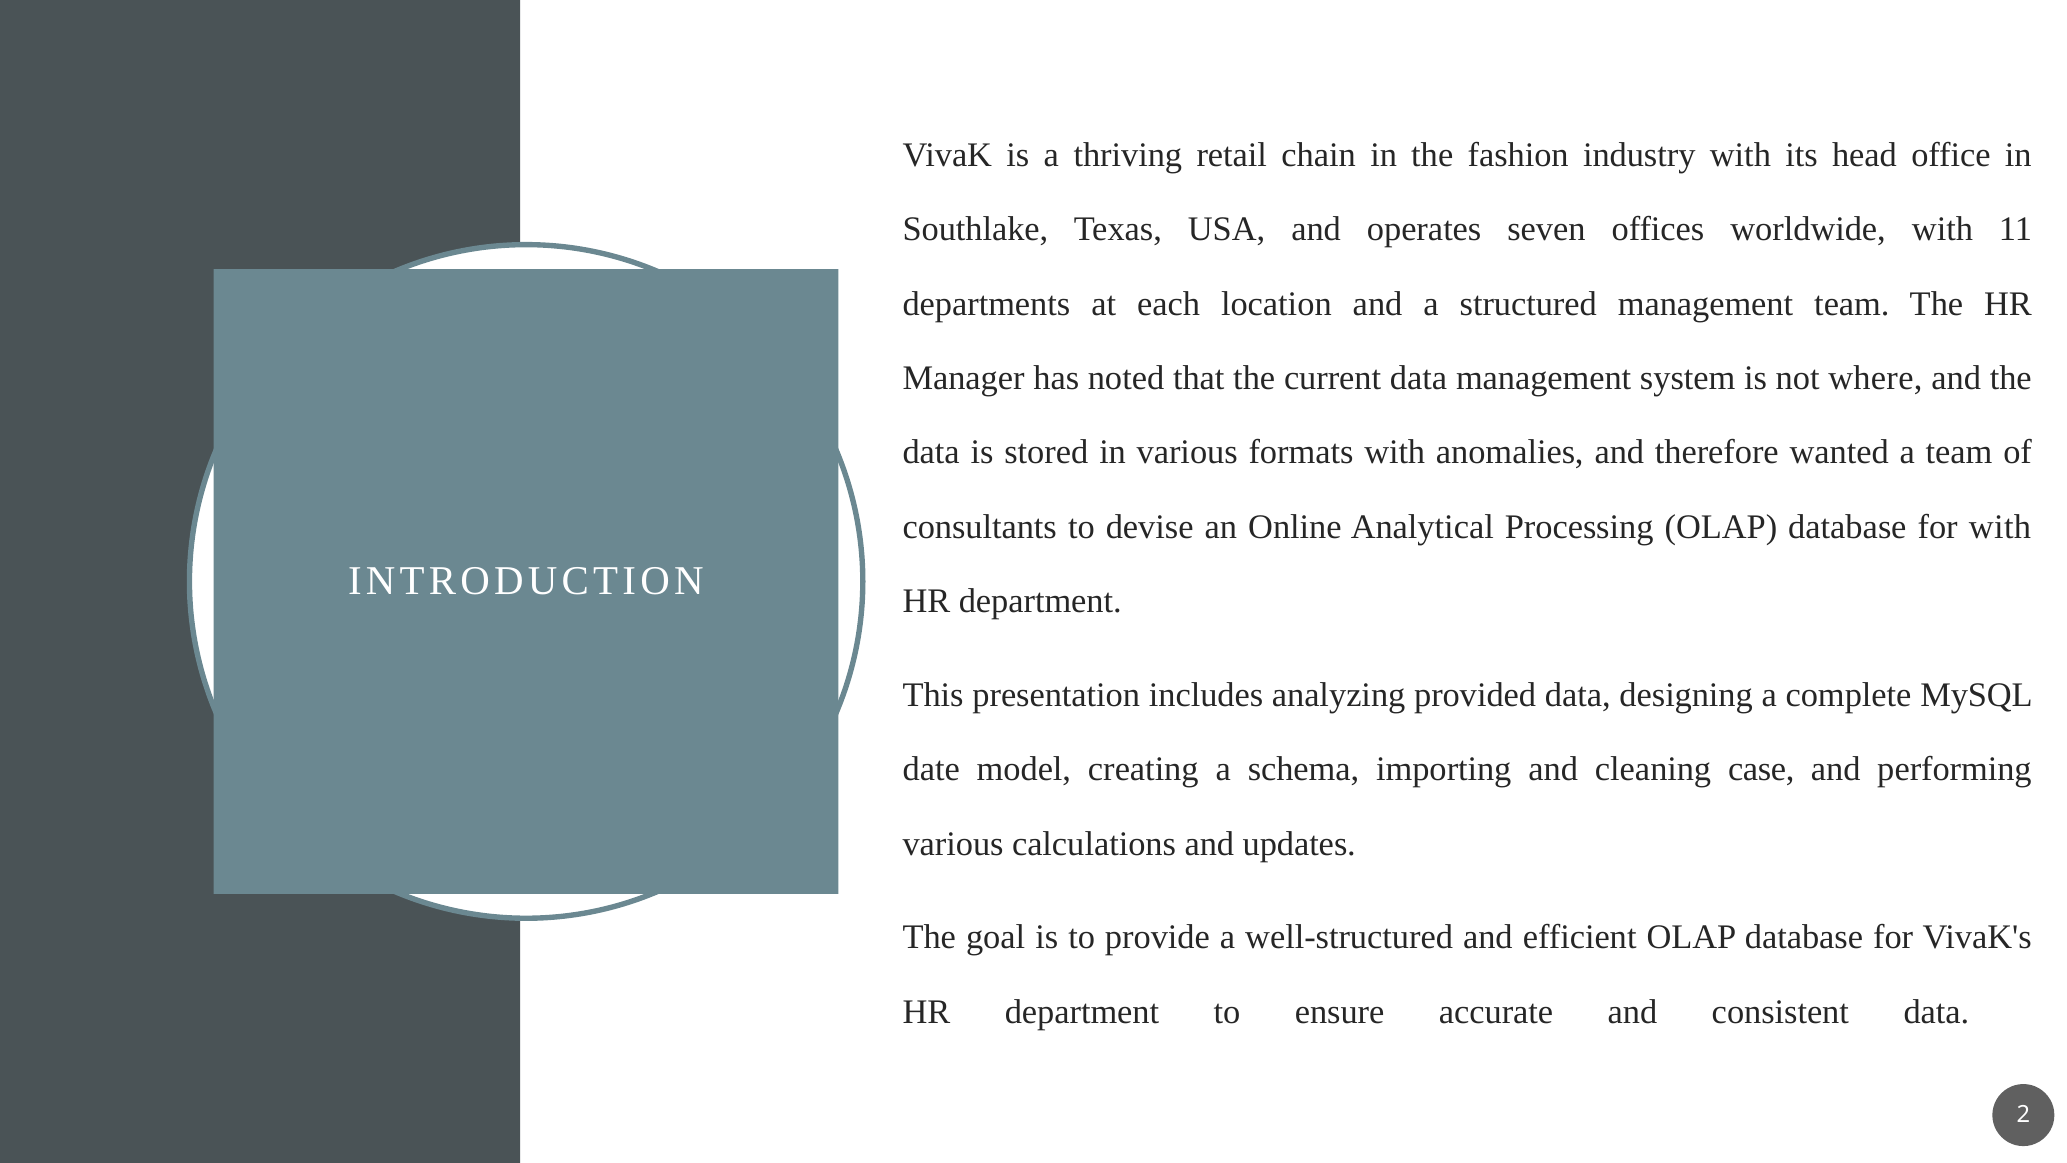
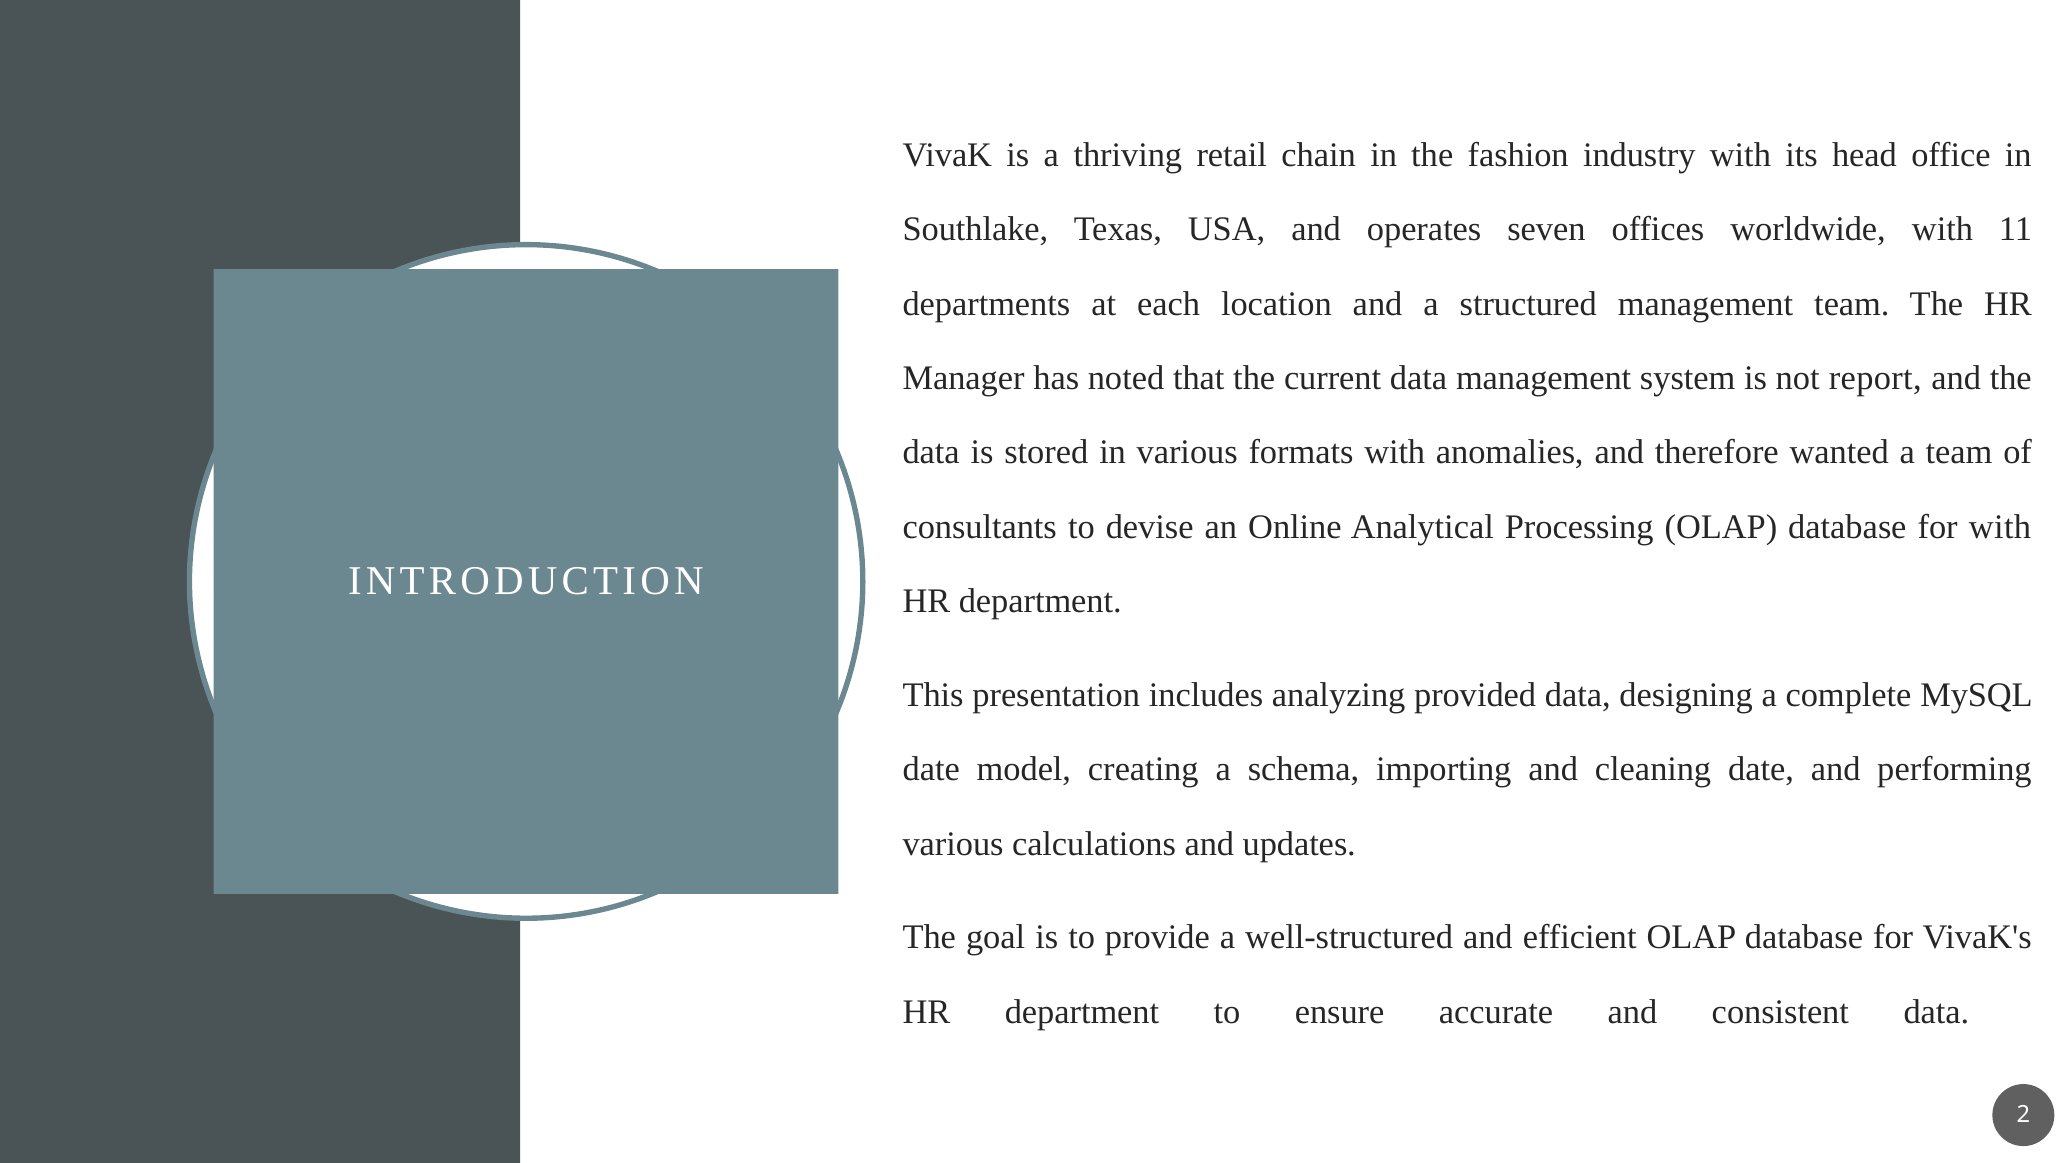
where: where -> report (1875, 378)
cleaning case: case -> date (1761, 769)
